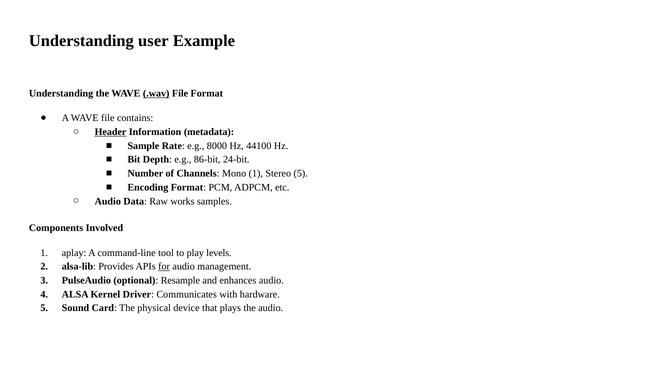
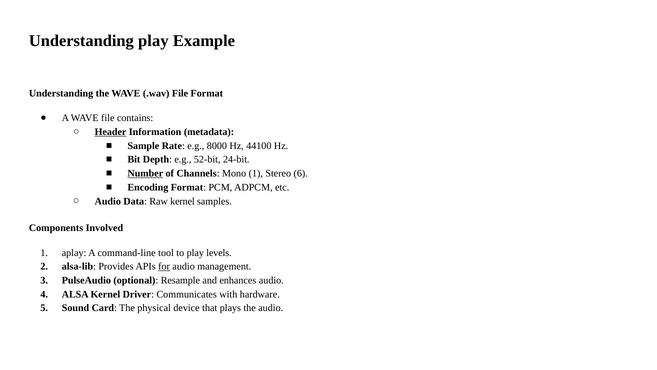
Understanding user: user -> play (153, 41)
.wav underline: present -> none (156, 93)
86-bit: 86-bit -> 52-bit (207, 159)
Number underline: none -> present (145, 173)
Stereo 5: 5 -> 6 (301, 173)
Raw works: works -> kernel (182, 201)
